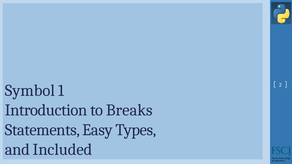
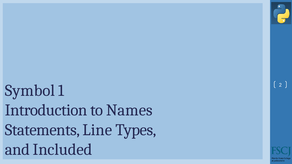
Breaks: Breaks -> Names (129, 110)
Easy: Easy -> Line (97, 130)
